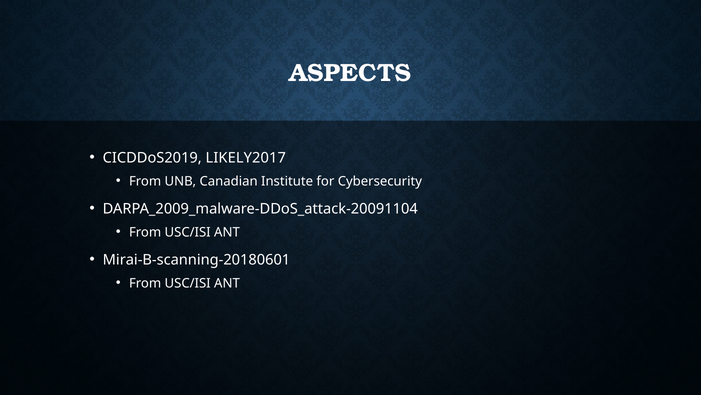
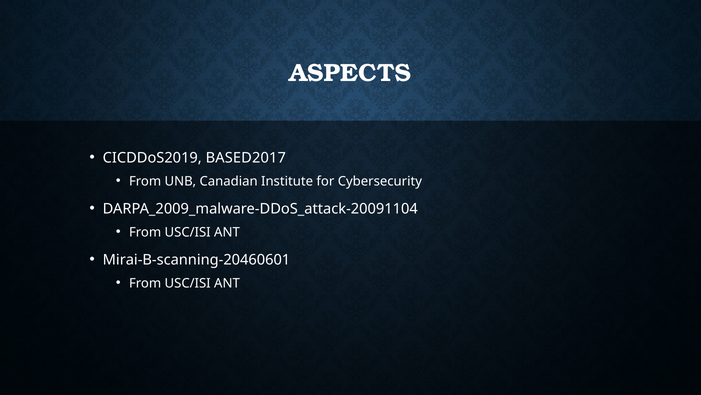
LIKELY2017: LIKELY2017 -> BASED2017 (246, 158)
Mirai-B-scanning-20180601: Mirai-B-scanning-20180601 -> Mirai-B-scanning-20460601 (196, 259)
